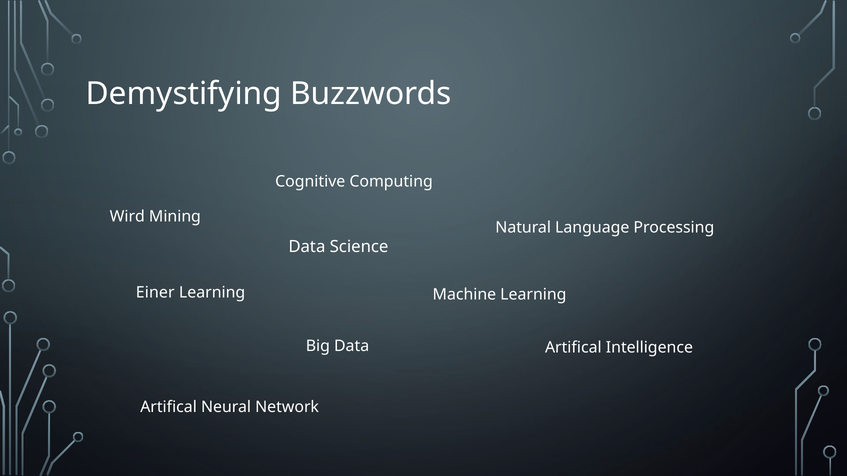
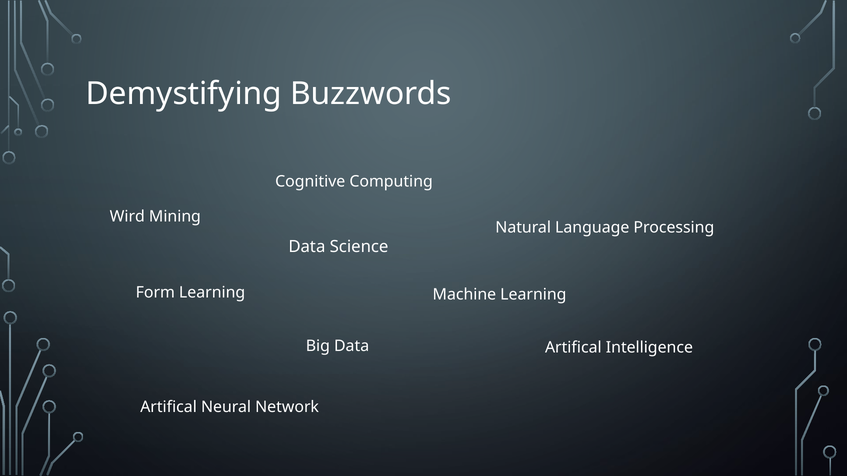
Einer: Einer -> Form (155, 293)
